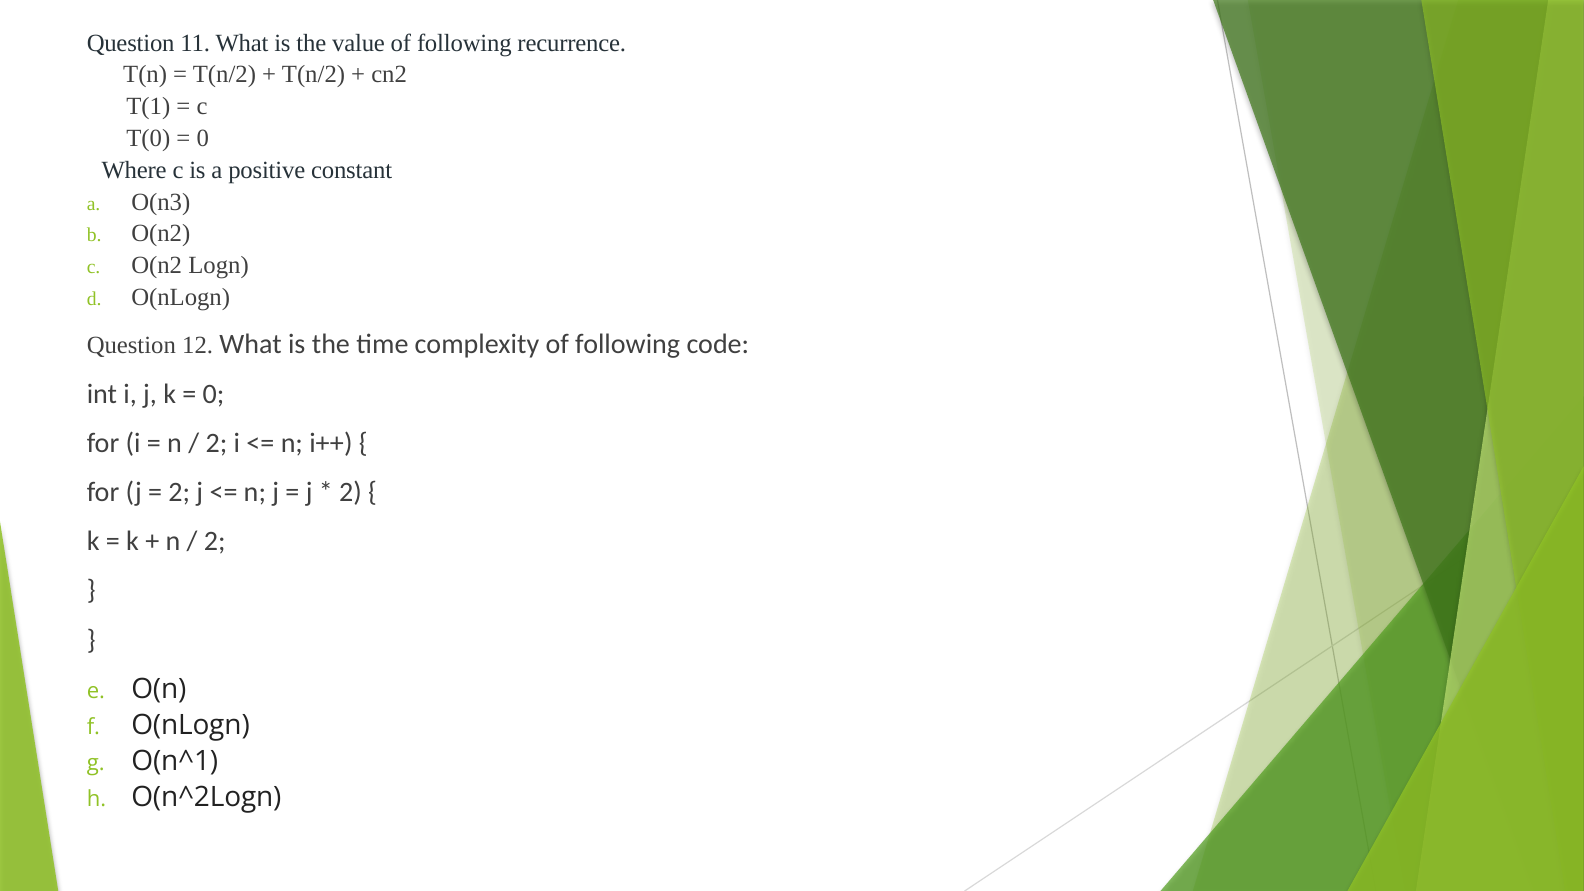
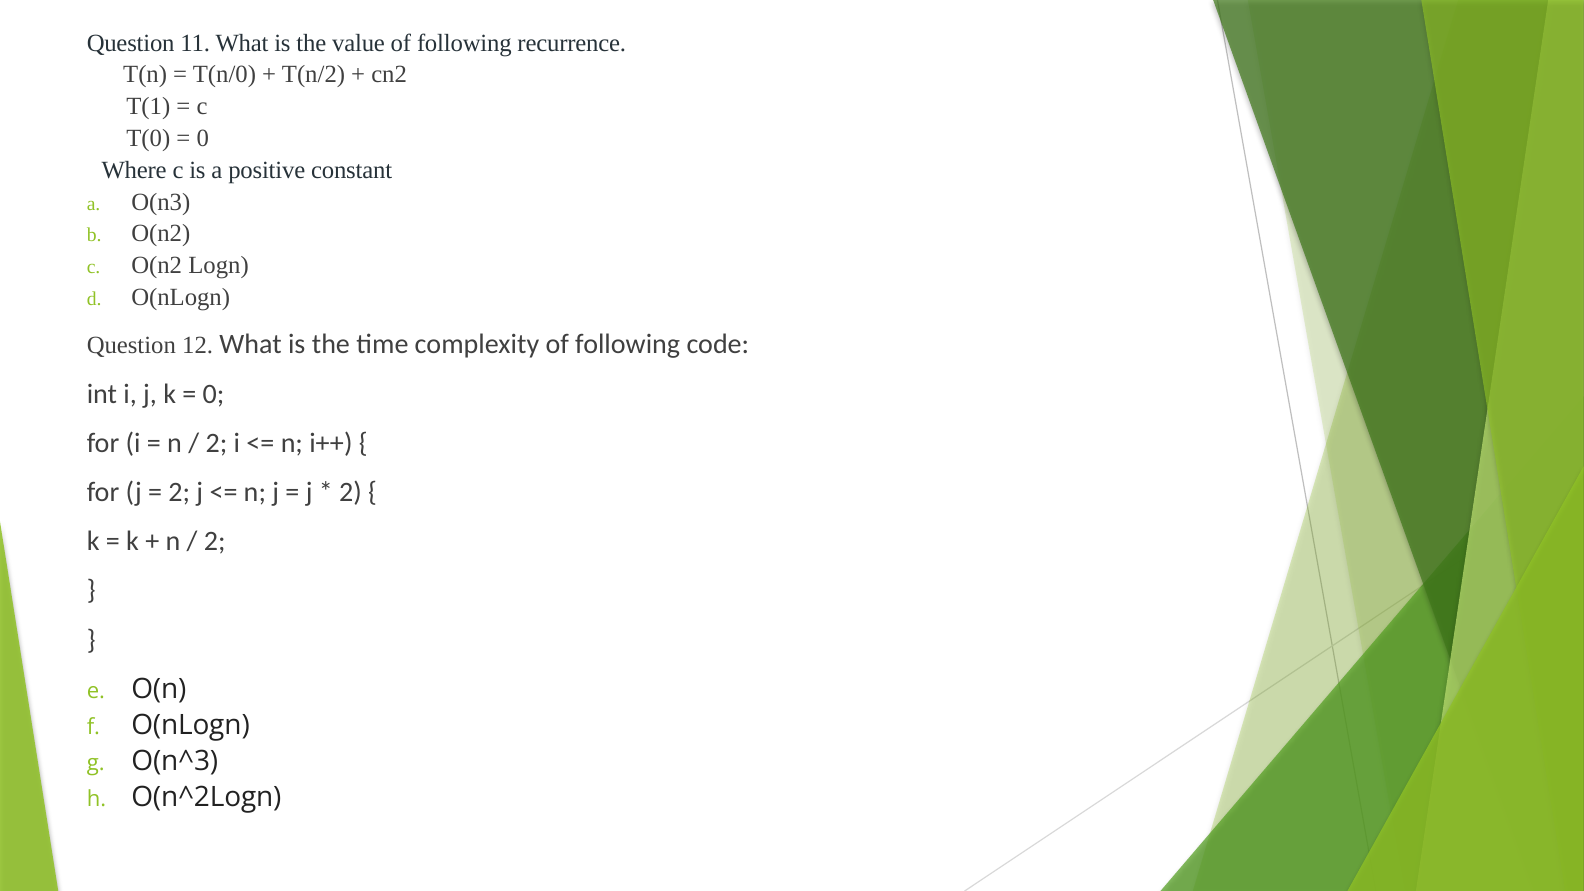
T(n/2: T(n/2 -> T(n/0 (224, 75)
O(n^1: O(n^1 -> O(n^3 (175, 761)
